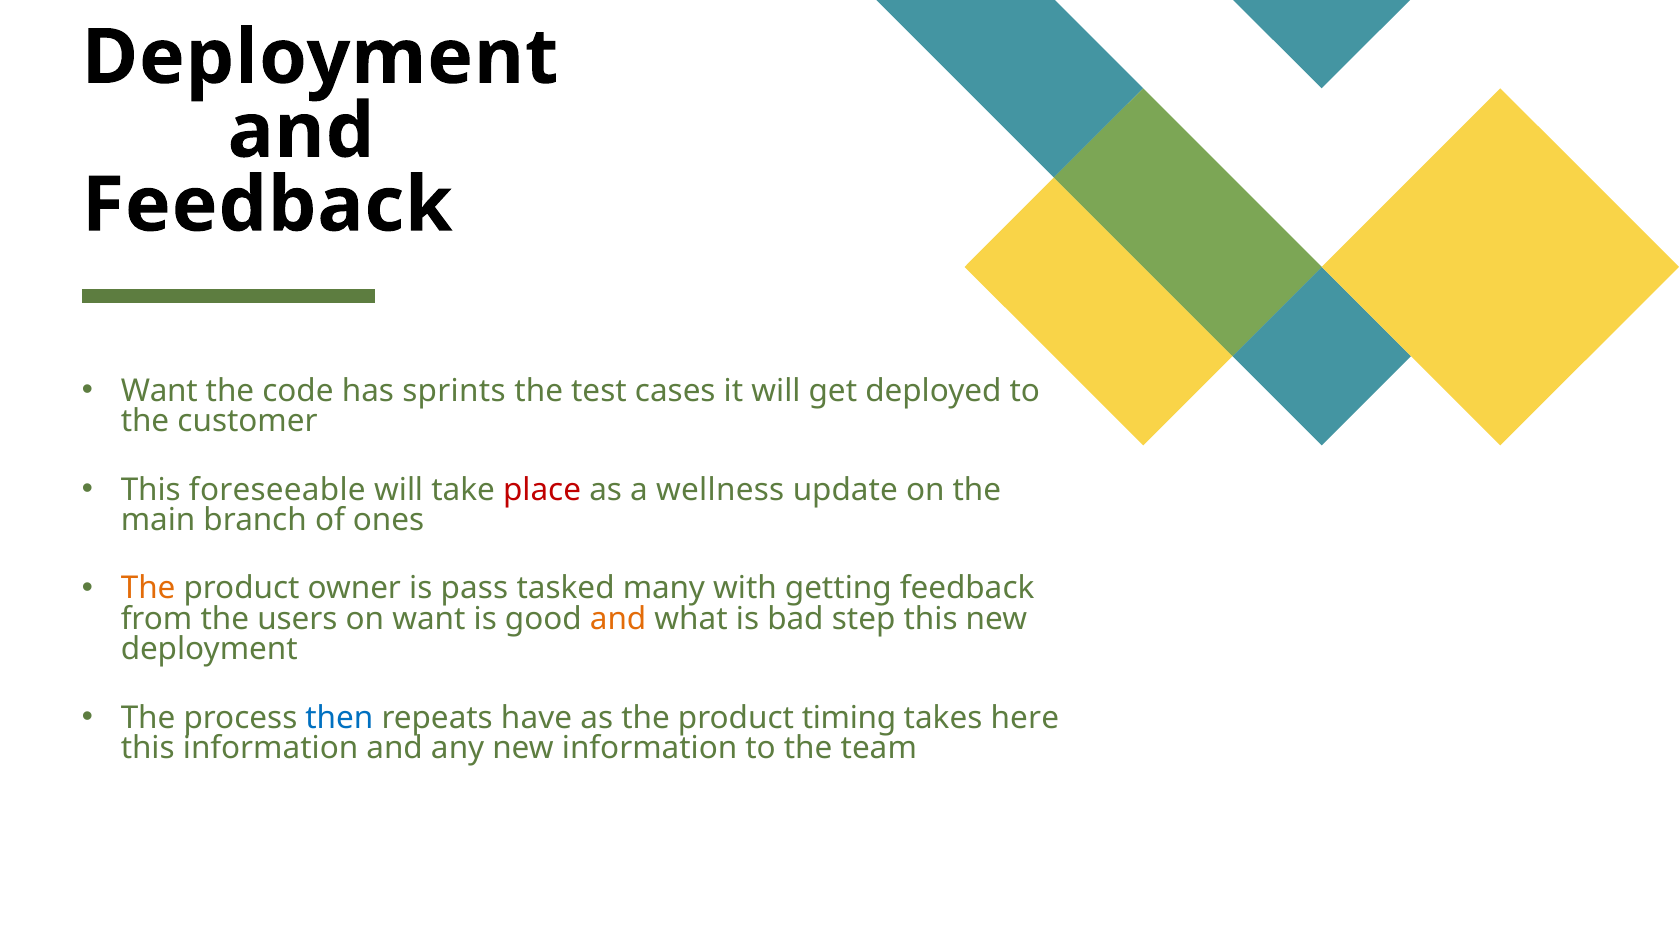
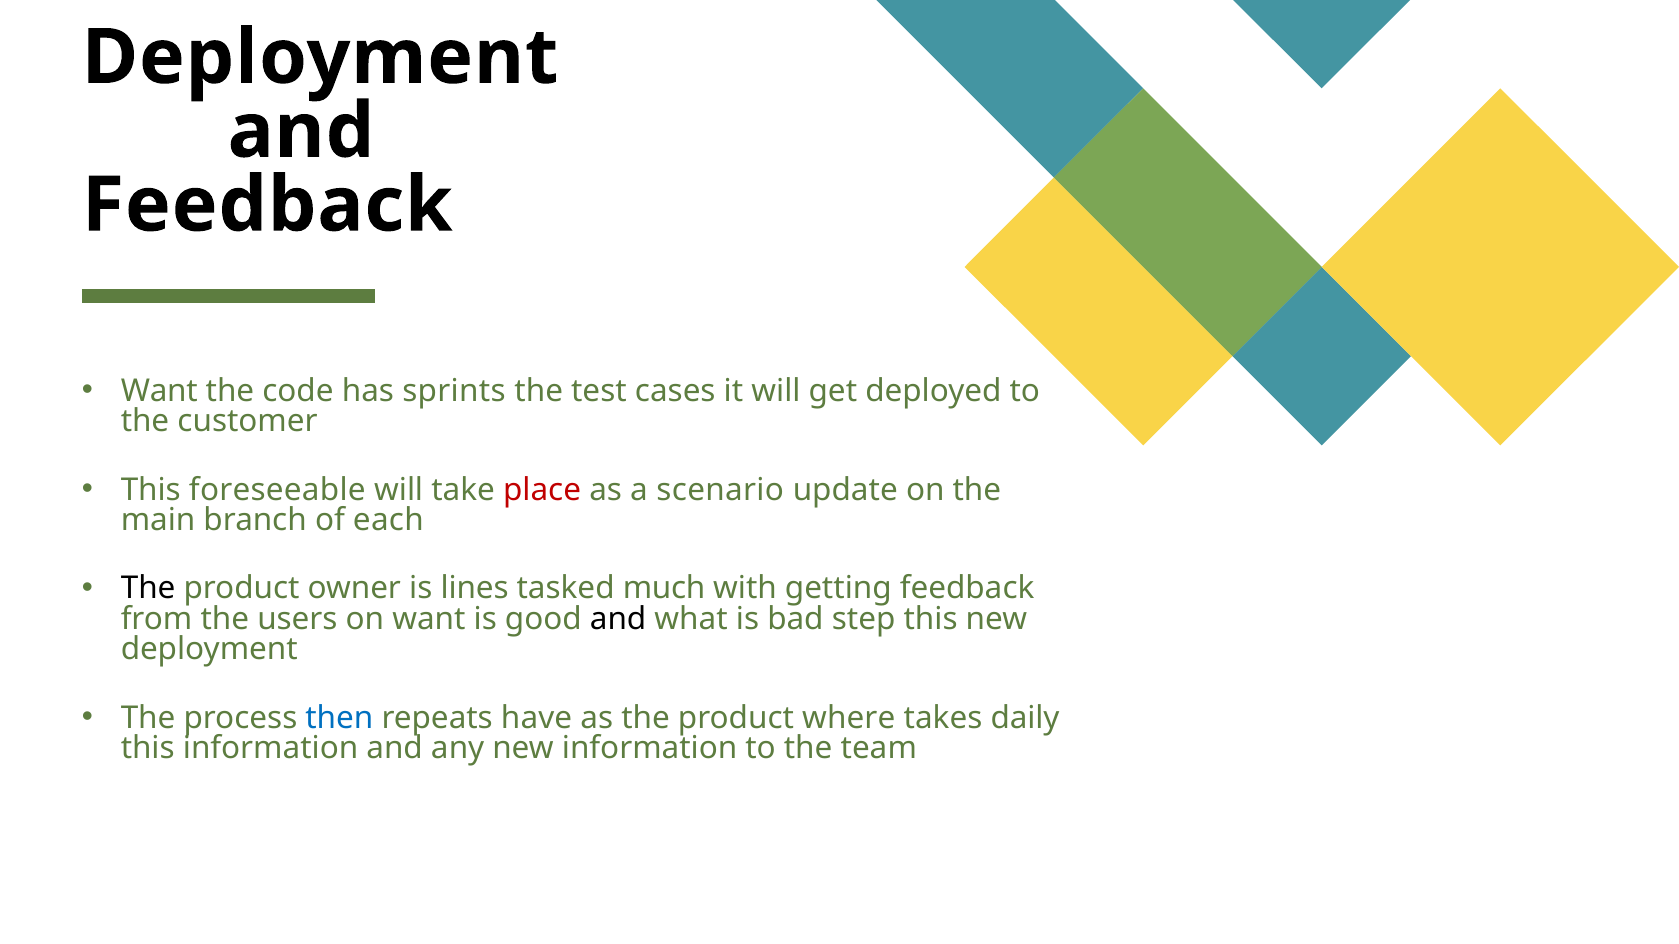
wellness: wellness -> scenario (720, 490)
ones: ones -> each (388, 520)
The colour: orange -> black (148, 589)
pass: pass -> lines (475, 589)
many: many -> much (664, 589)
and colour: orange -> black (618, 619)
timing: timing -> where (849, 718)
here: here -> daily (1025, 718)
